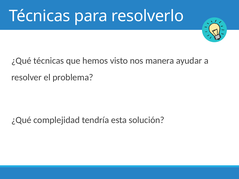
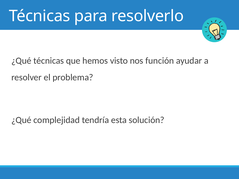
manera: manera -> función (160, 61)
